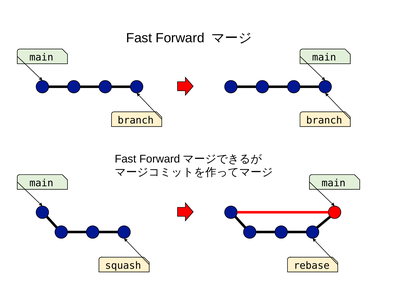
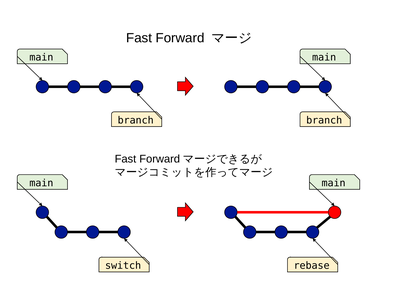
squash: squash -> switch (123, 266)
